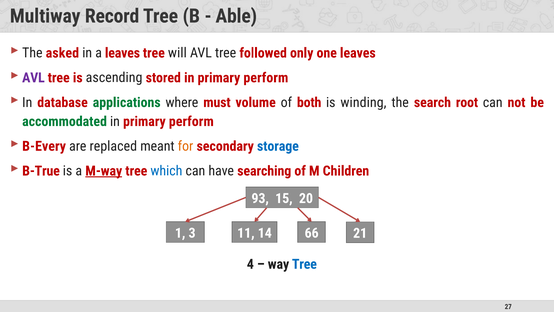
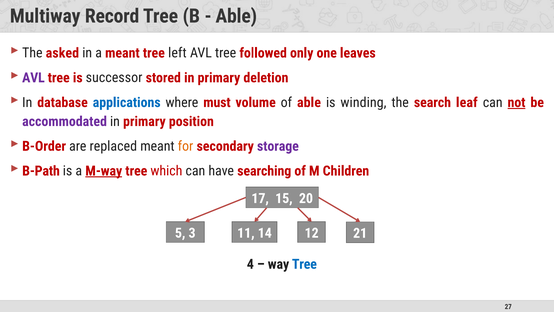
a leaves: leaves -> meant (122, 53)
will: will -> left (177, 53)
ascending: ascending -> successor (114, 78)
stored in primary perform: perform -> deletion (266, 78)
applications colour: green -> blue (127, 102)
of both: both -> able (309, 102)
root: root -> leaf (467, 102)
not underline: none -> present (516, 102)
accommodated colour: green -> purple (65, 121)
perform: perform -> position (191, 121)
B-Every: B-Every -> B-Order (44, 146)
storage colour: blue -> purple (278, 146)
B-True: B-True -> B-Path (41, 171)
which colour: blue -> red (166, 171)
93: 93 -> 17 (260, 198)
1: 1 -> 5 (180, 233)
66: 66 -> 12 (312, 233)
